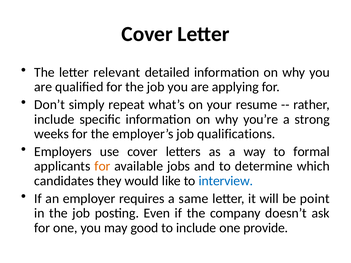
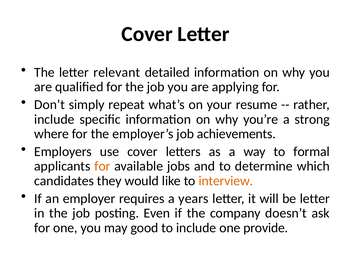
weeks: weeks -> where (52, 134)
qualifications: qualifications -> achievements (236, 134)
interview colour: blue -> orange (226, 181)
same: same -> years (194, 199)
be point: point -> letter (315, 199)
